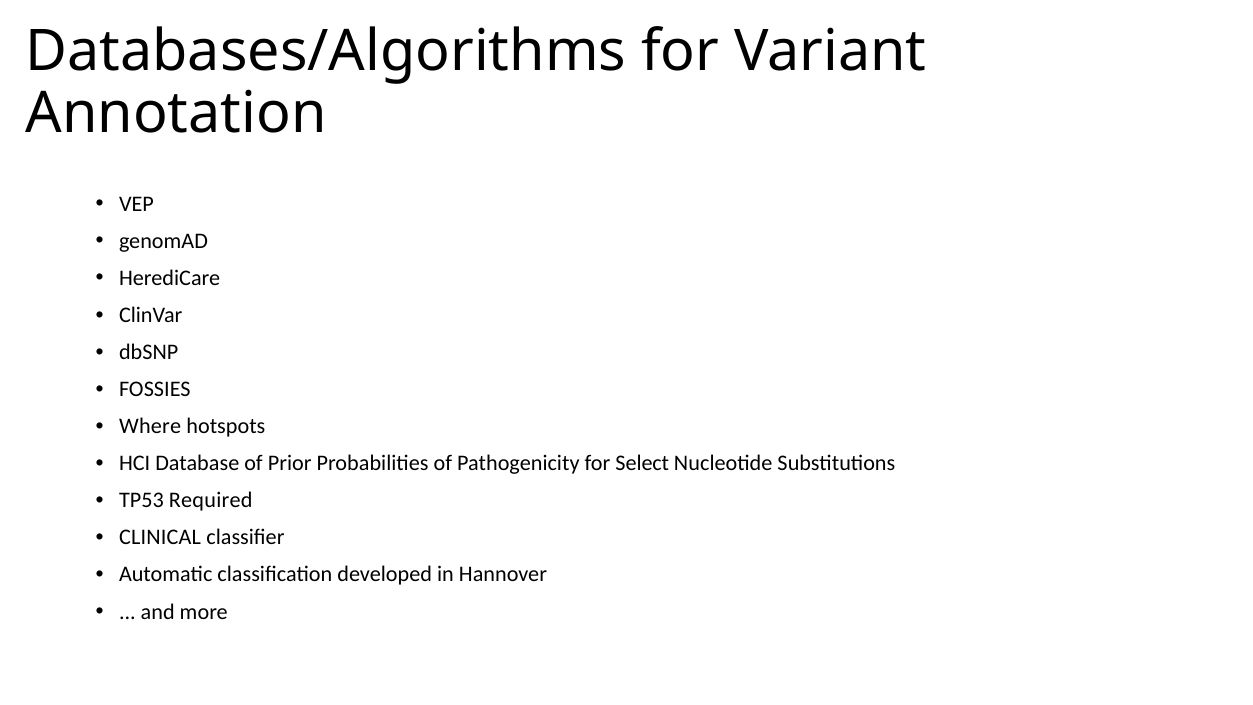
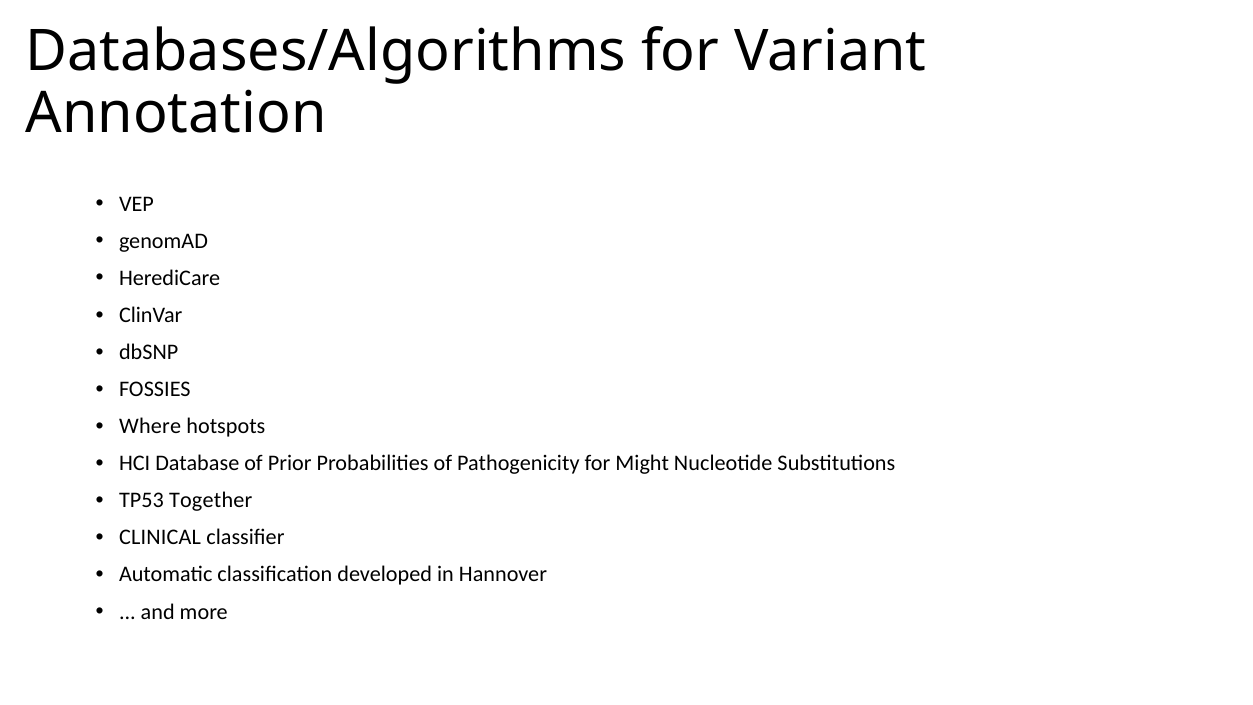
Select: Select -> Might (642, 463)
Required: Required -> Together (211, 500)
